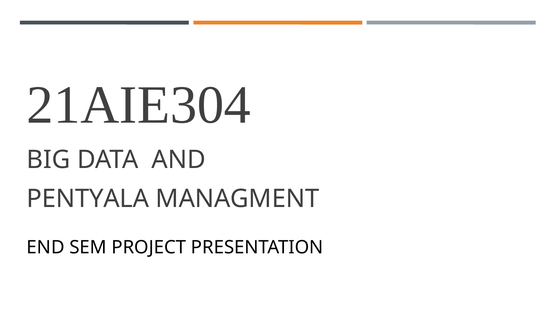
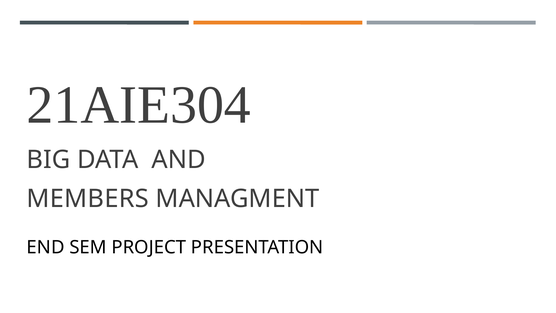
PENTYALA: PENTYALA -> MEMBERS (88, 199)
